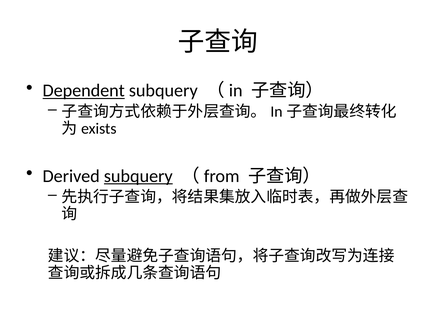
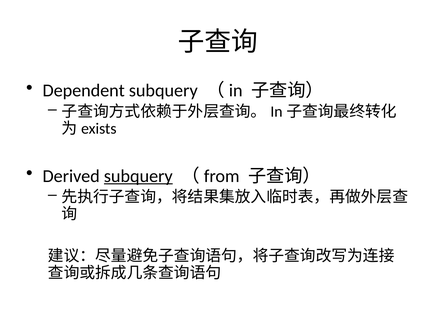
Dependent underline: present -> none (84, 91)
